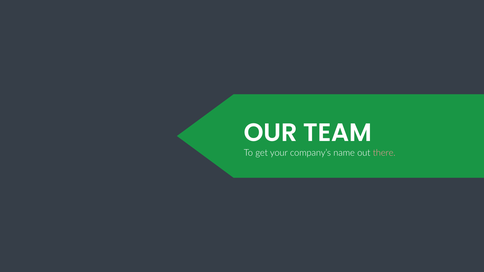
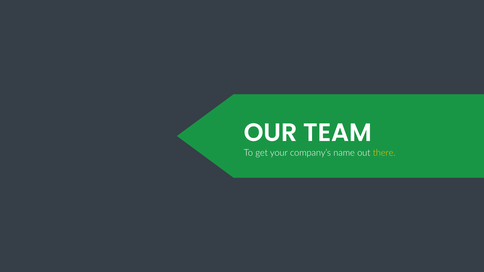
there colour: pink -> yellow (384, 153)
